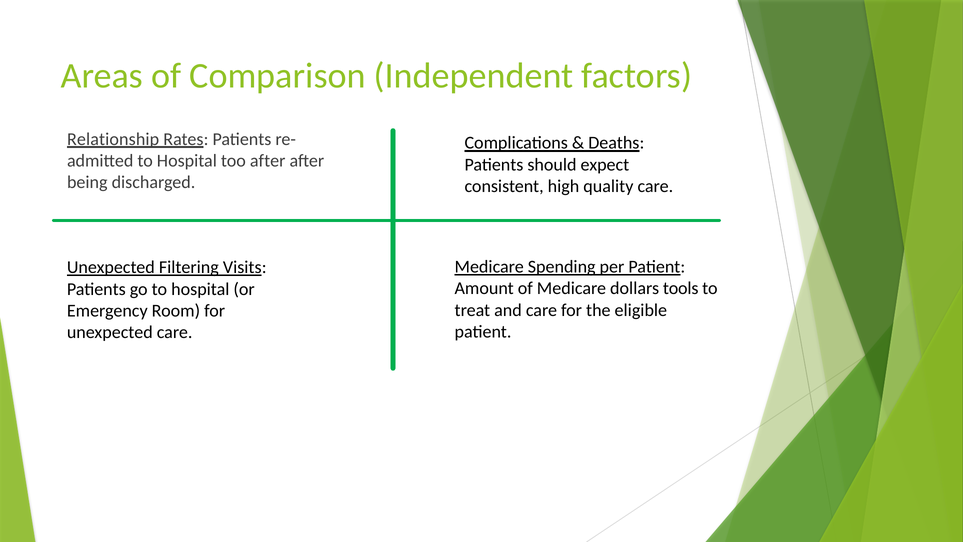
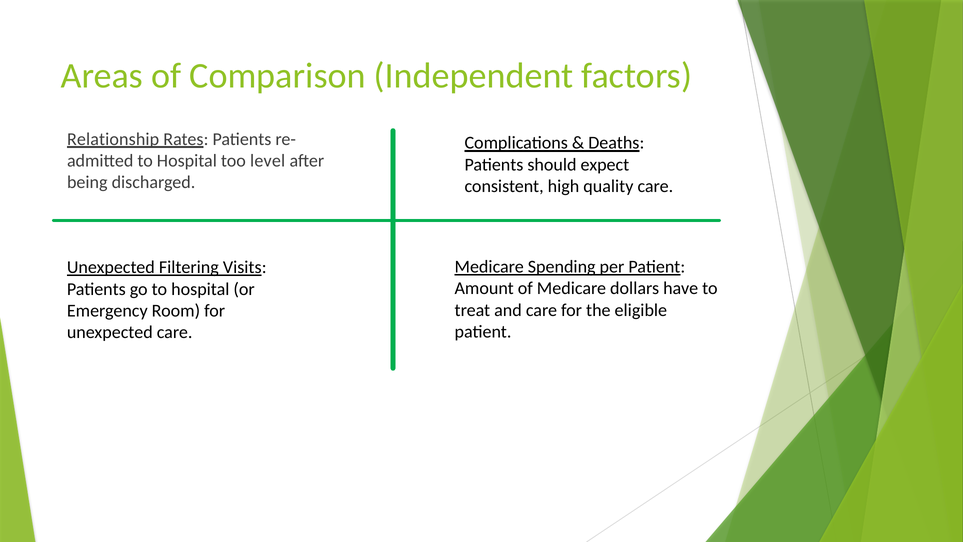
too after: after -> level (268, 161)
tools: tools -> have (681, 288)
